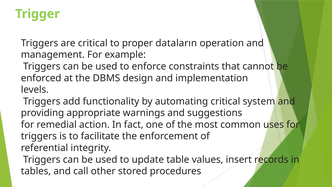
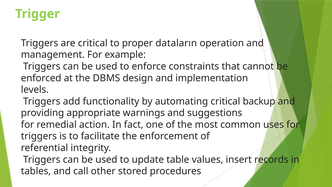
system: system -> backup (259, 101)
